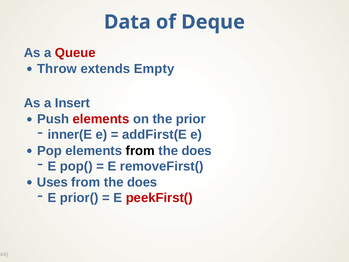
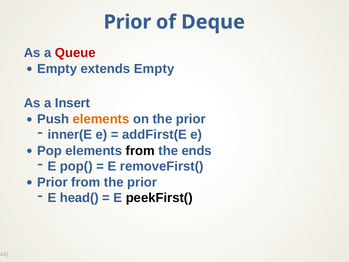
Data: Data -> Prior (127, 22)
Throw: Throw -> Empty (57, 69)
elements colour: red -> orange (101, 119)
does: does -> ends (197, 151)
Uses: Uses -> Prior (52, 182)
does: does -> prior (142, 182)
prior(: prior( -> head( (79, 198)
peekFirst( colour: red -> black (159, 198)
